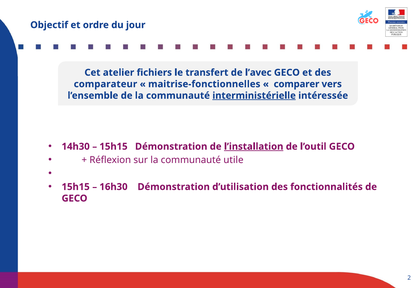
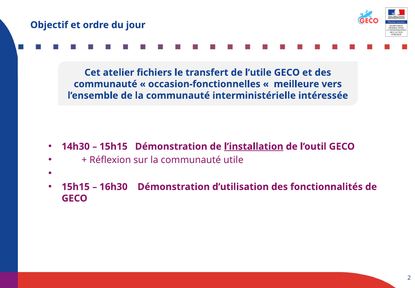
l’avec: l’avec -> l’utile (258, 72)
comparateur: comparateur -> communauté (106, 84)
maitrise-fonctionnelles: maitrise-fonctionnelles -> occasion-fonctionnelles (204, 84)
comparer: comparer -> meilleure (296, 84)
interministérielle underline: present -> none (254, 95)
